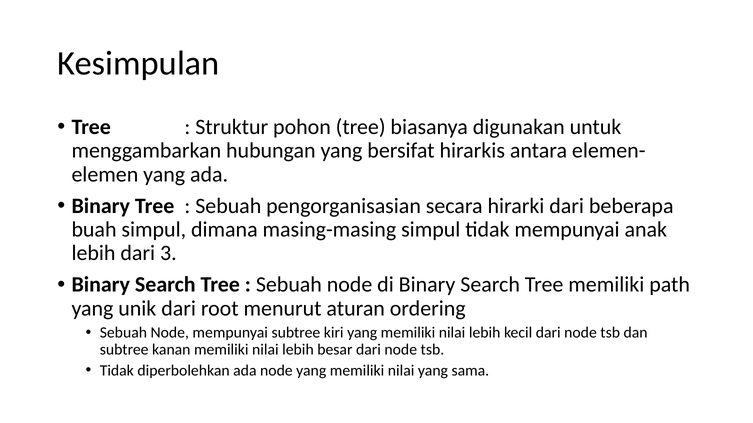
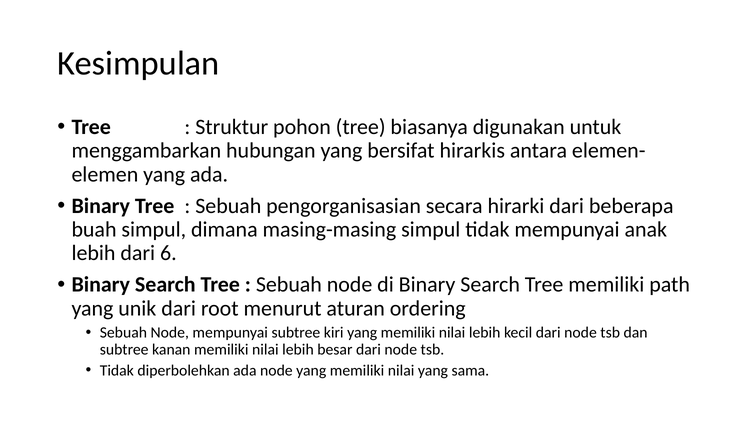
3: 3 -> 6 (168, 254)
